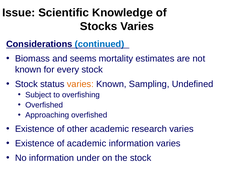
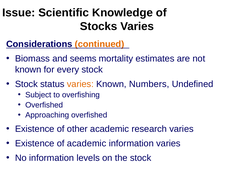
continued colour: blue -> orange (100, 44)
Sampling: Sampling -> Numbers (149, 84)
under: under -> levels (88, 158)
